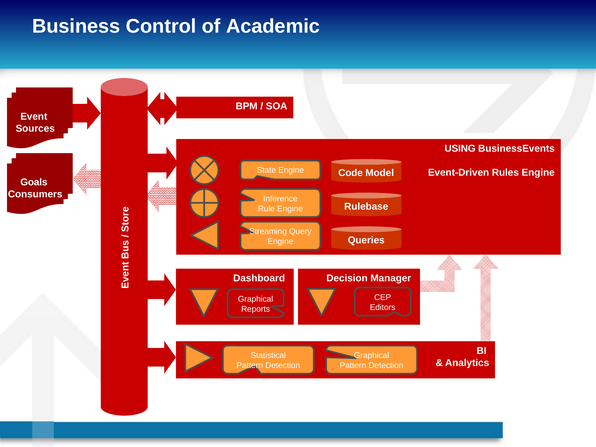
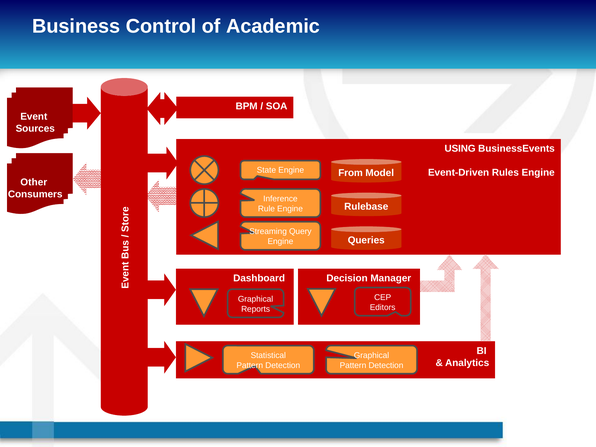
Code: Code -> From (351, 173)
Goals: Goals -> Other (34, 182)
